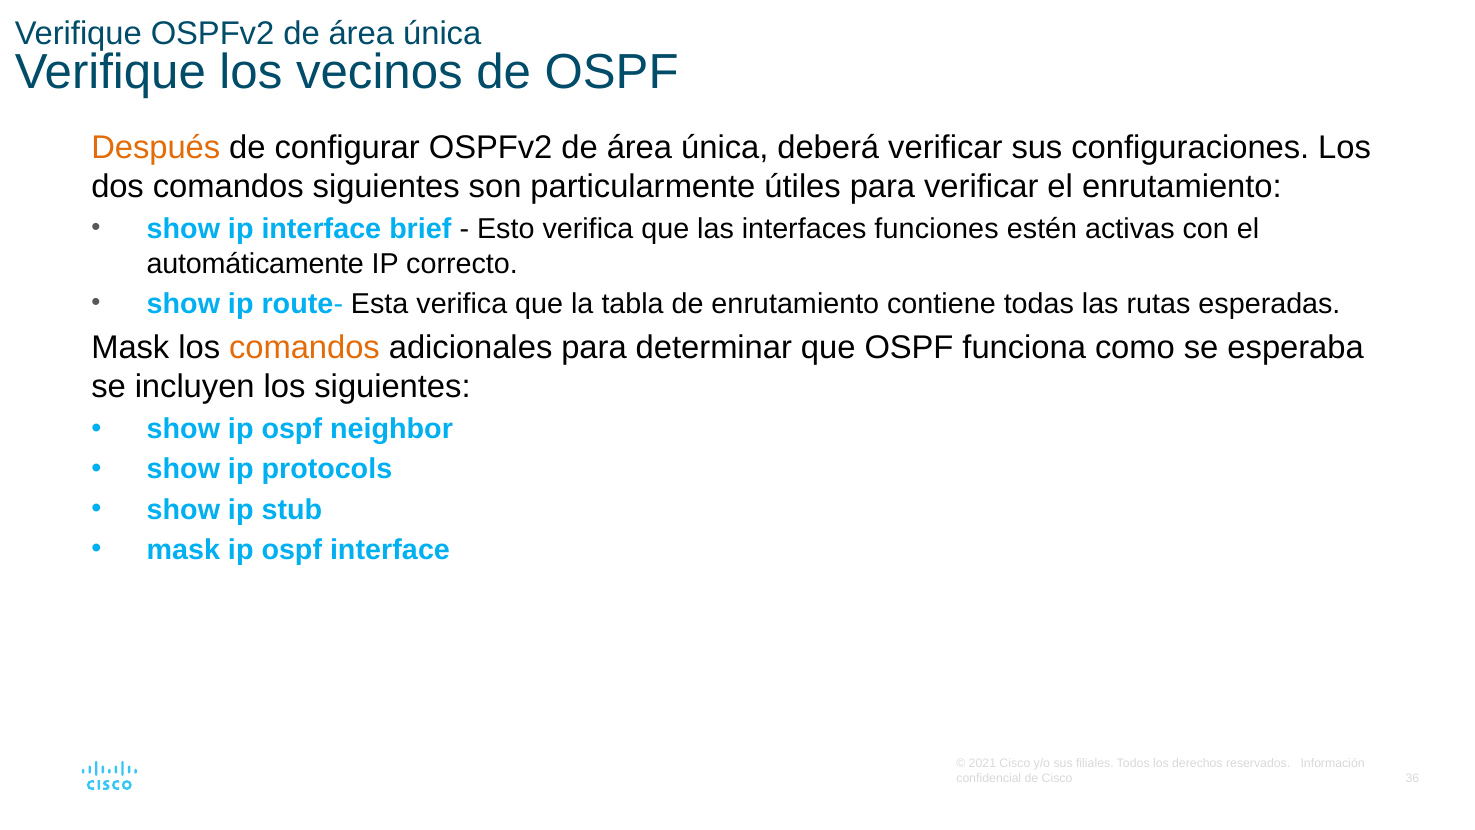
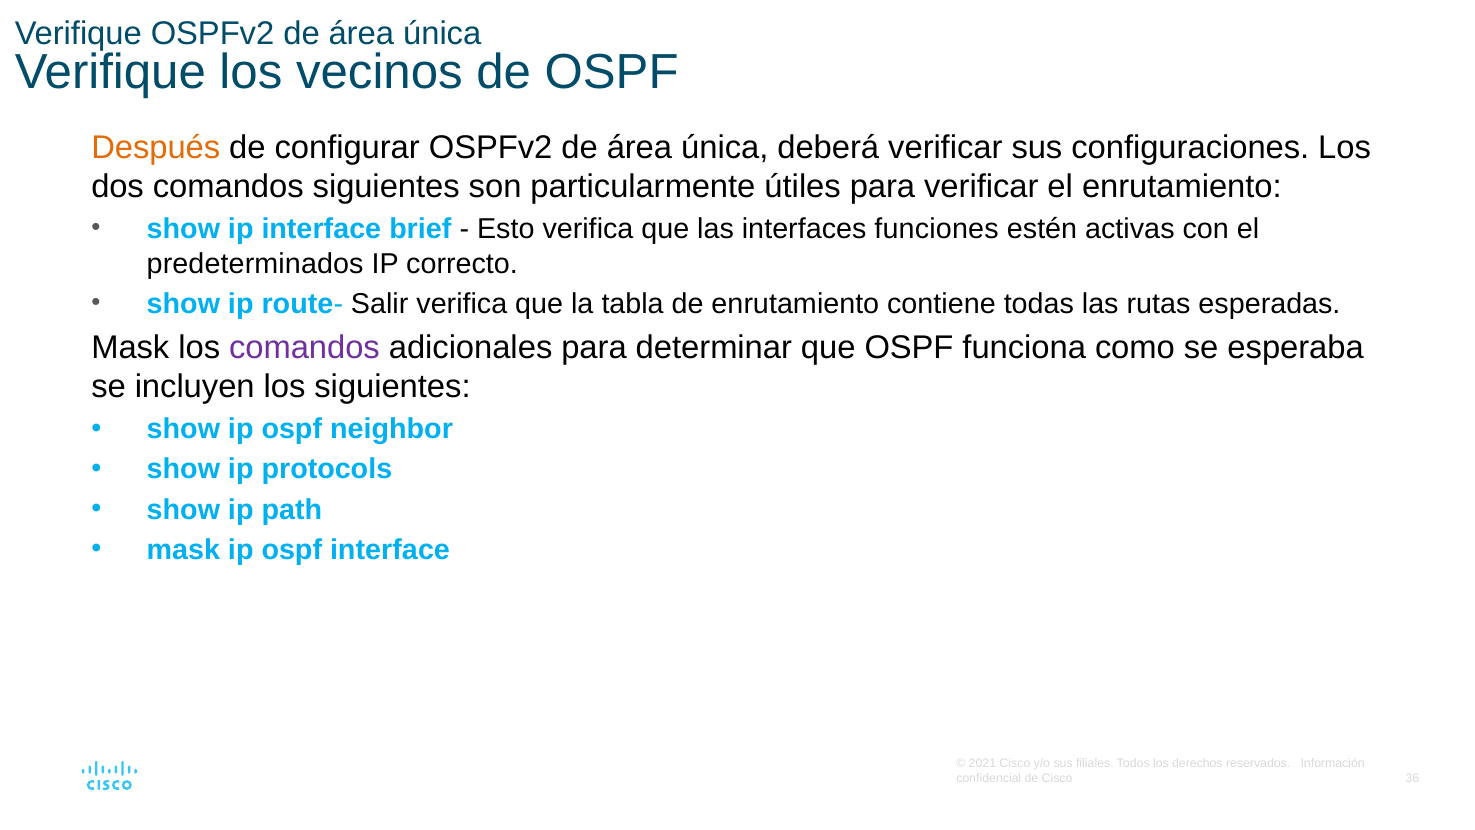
automáticamente: automáticamente -> predeterminados (255, 263)
Esta: Esta -> Salir (380, 304)
comandos colour: orange -> purple (304, 347)
stub: stub -> path (292, 509)
